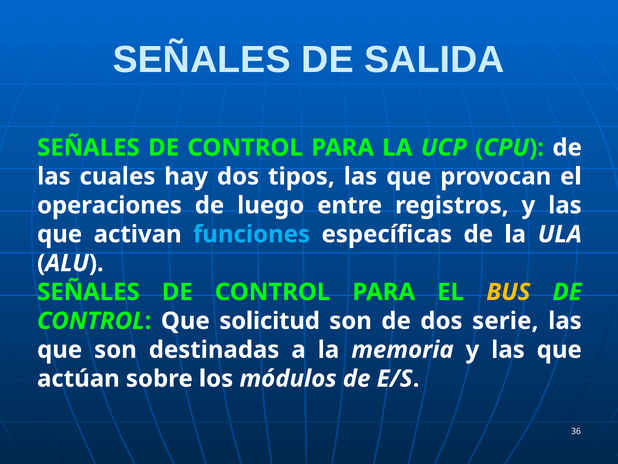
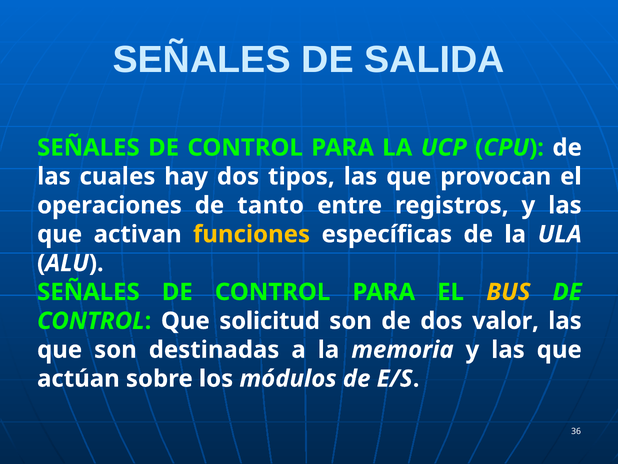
luego: luego -> tanto (271, 205)
funciones colour: light blue -> yellow (252, 234)
serie: serie -> valor (505, 321)
